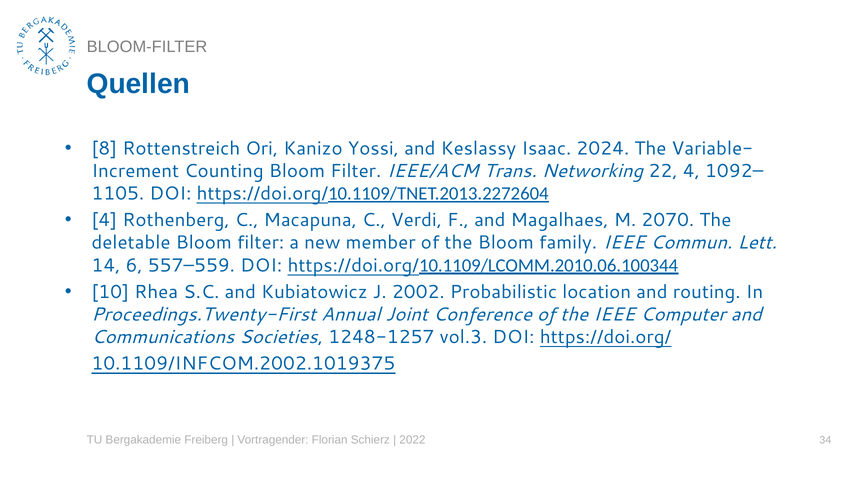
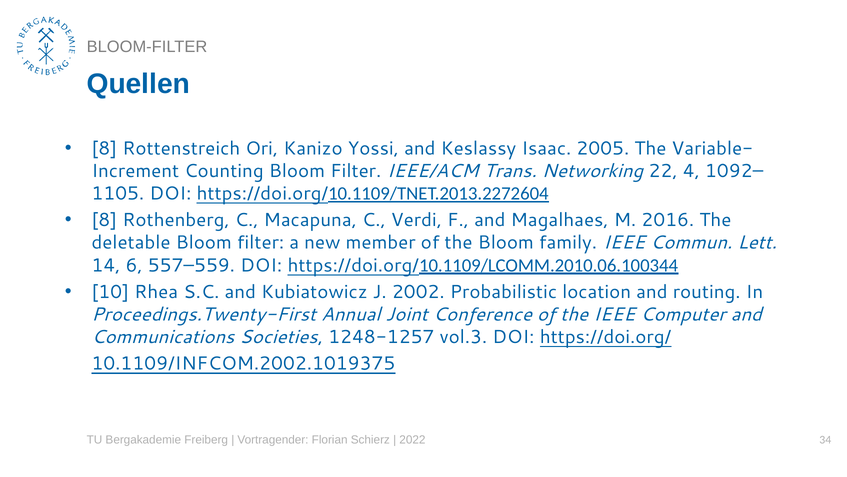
2024: 2024 -> 2005 (603, 148)
4: 4 -> 8 (104, 220)
2070: 2070 -> 2016 (668, 220)
